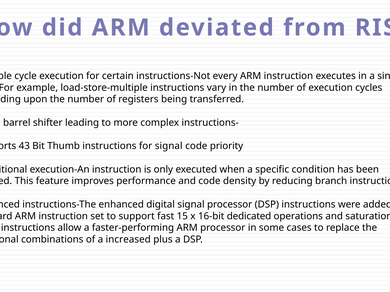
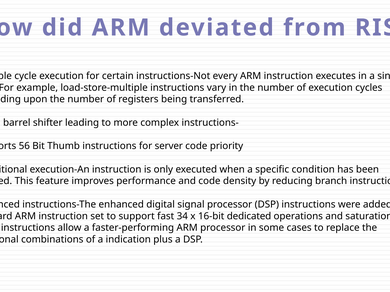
43: 43 -> 56 (24, 146)
for signal: signal -> server (169, 146)
15: 15 -> 34 (182, 216)
increased: increased -> indication (128, 240)
